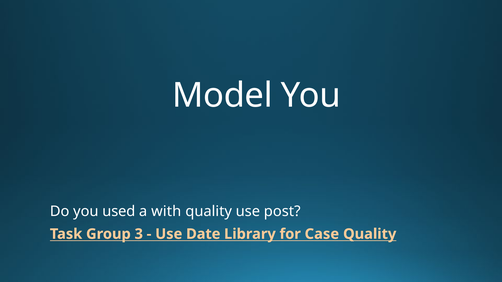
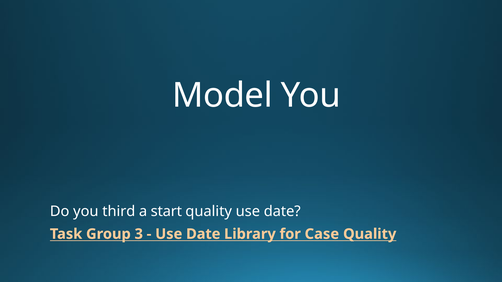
used: used -> third (119, 212)
with: with -> start (166, 212)
quality use post: post -> date (282, 212)
